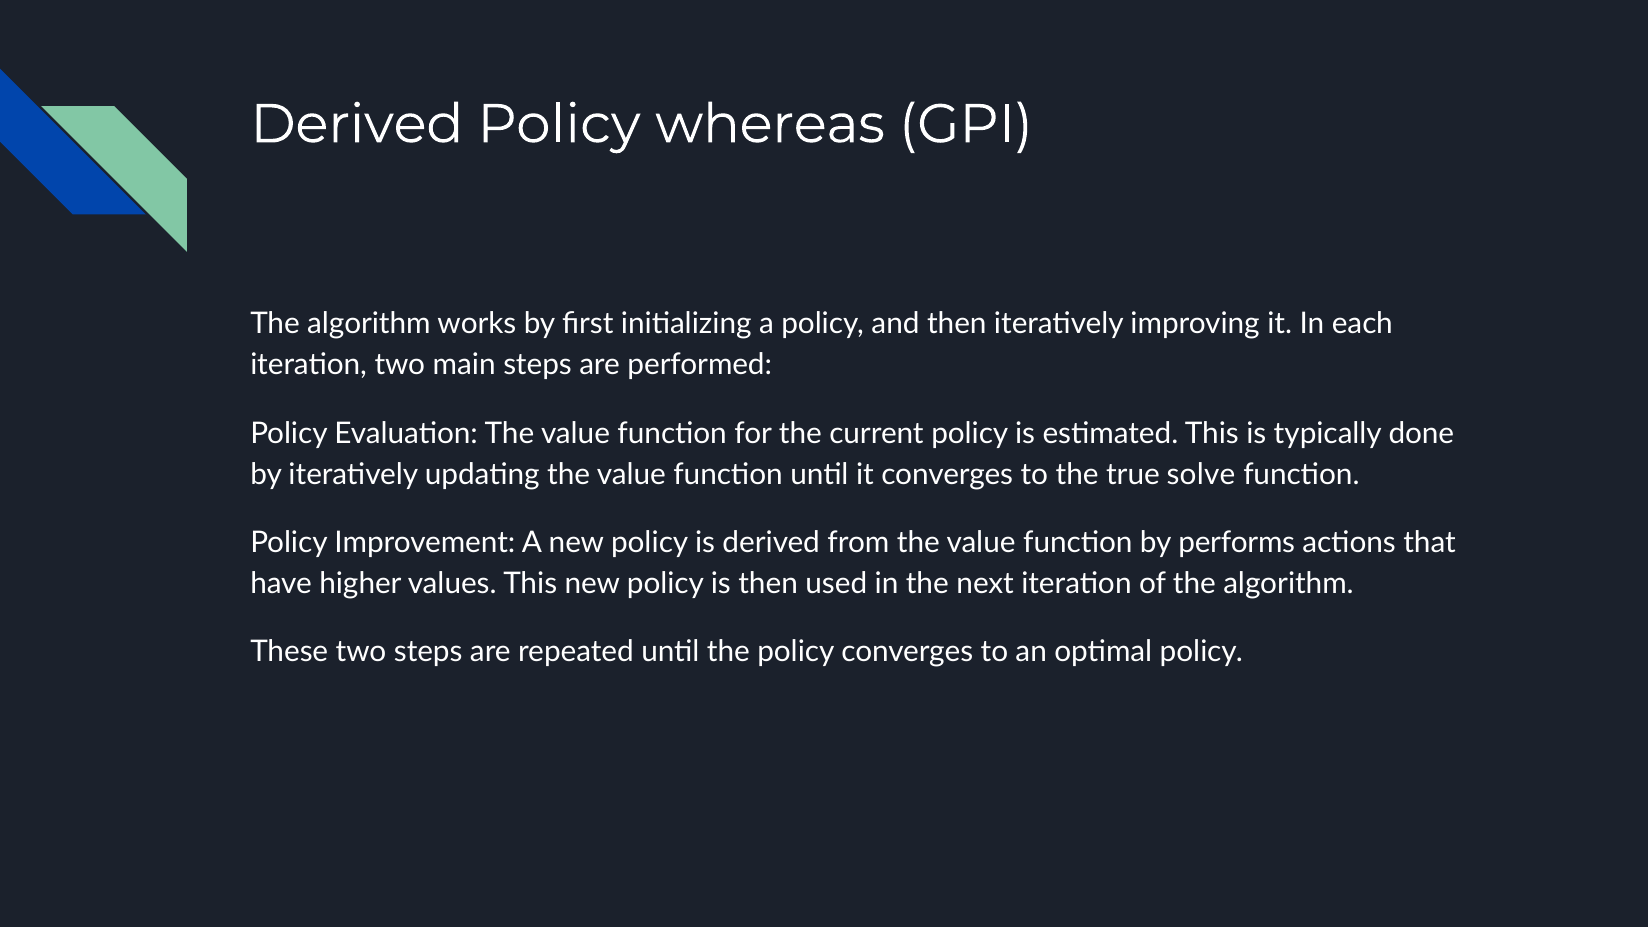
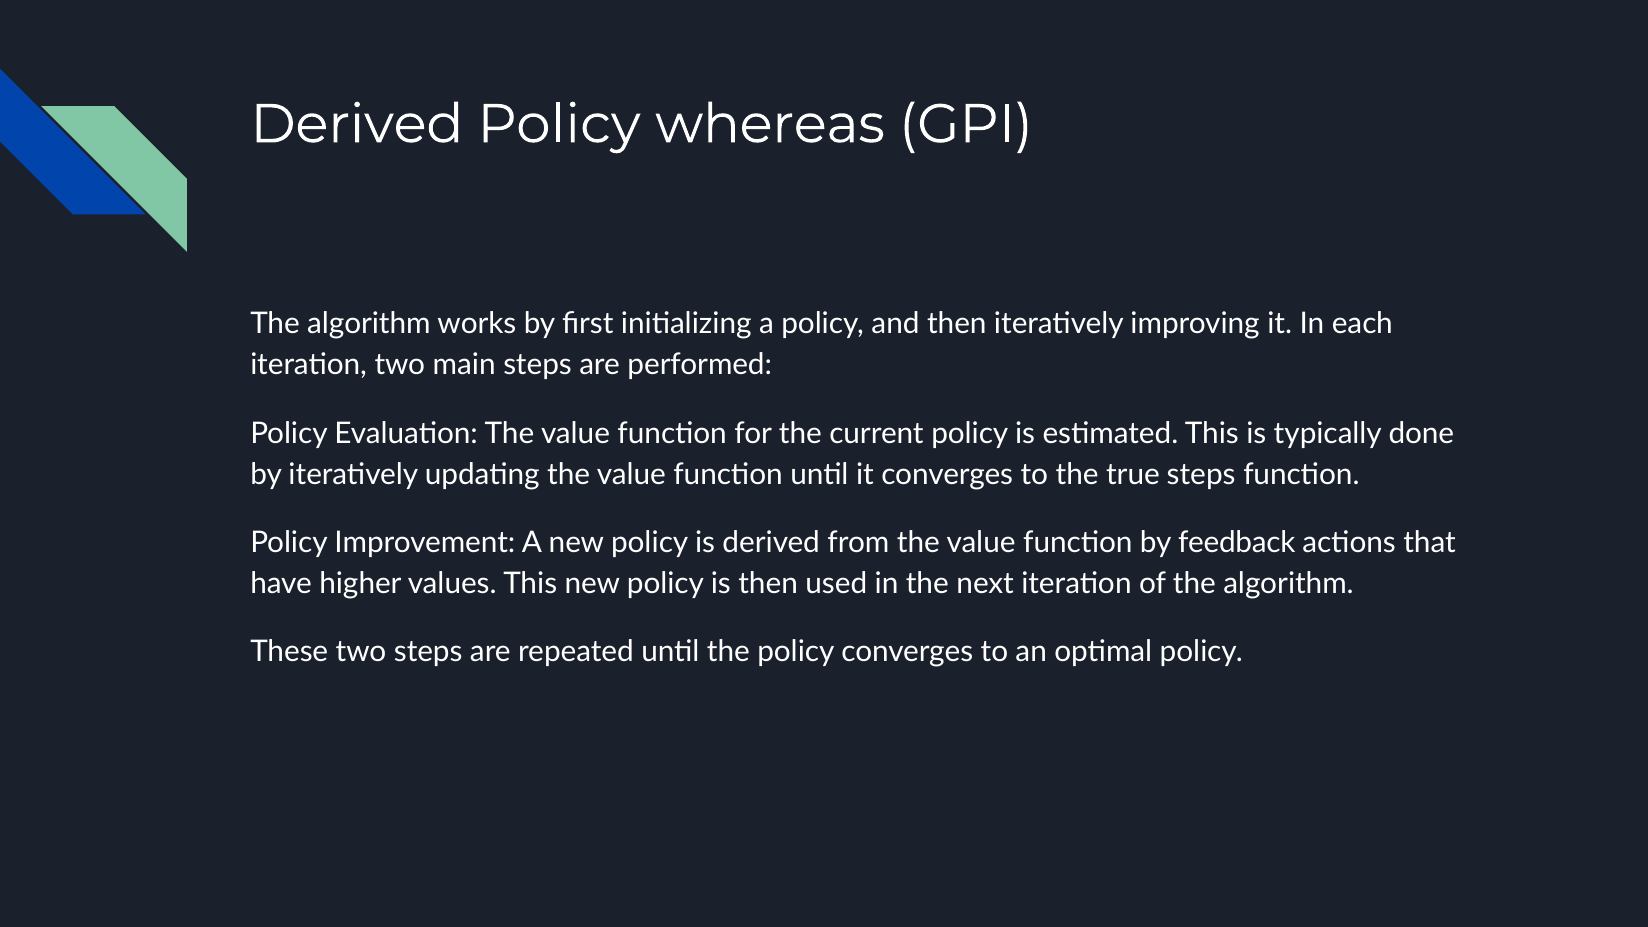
true solve: solve -> steps (1201, 474)
performs: performs -> feedback (1237, 543)
